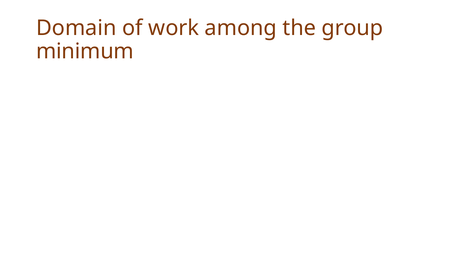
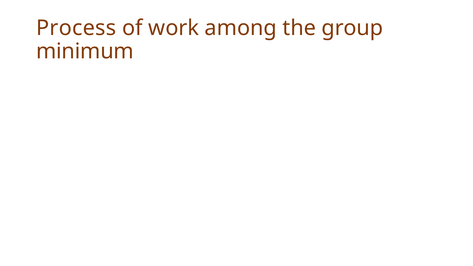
Domain: Domain -> Process (76, 28)
